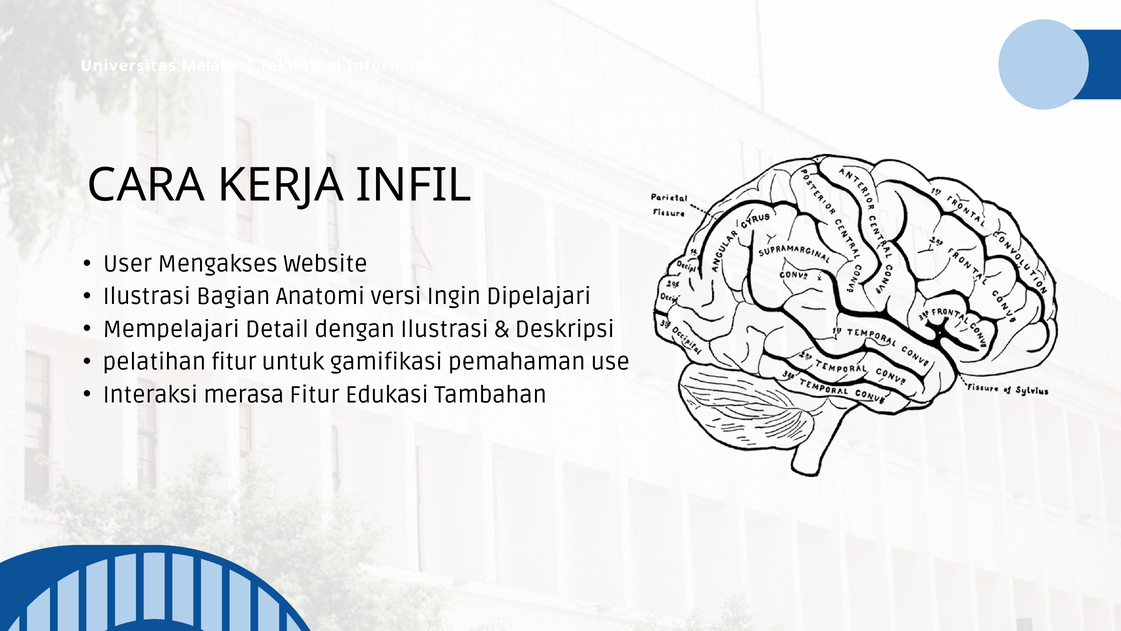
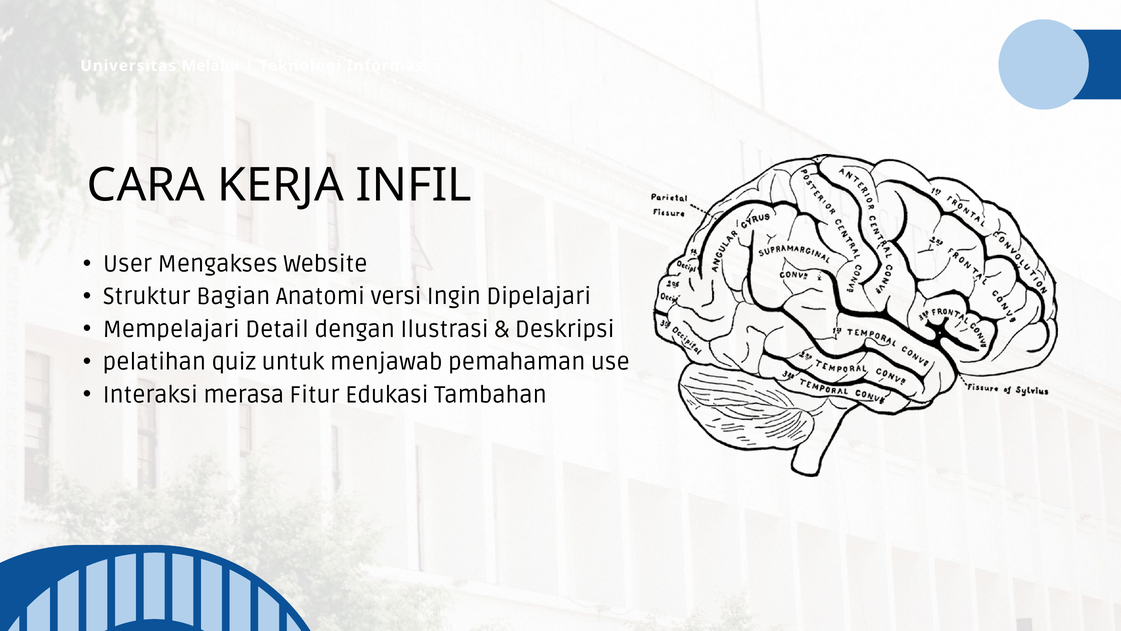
Ilustrasi: Ilustrasi -> Struktur (147, 297)
pelatihan fitur: fitur -> quiz (234, 362)
gamifikasi: gamifikasi -> menjawab (386, 362)
